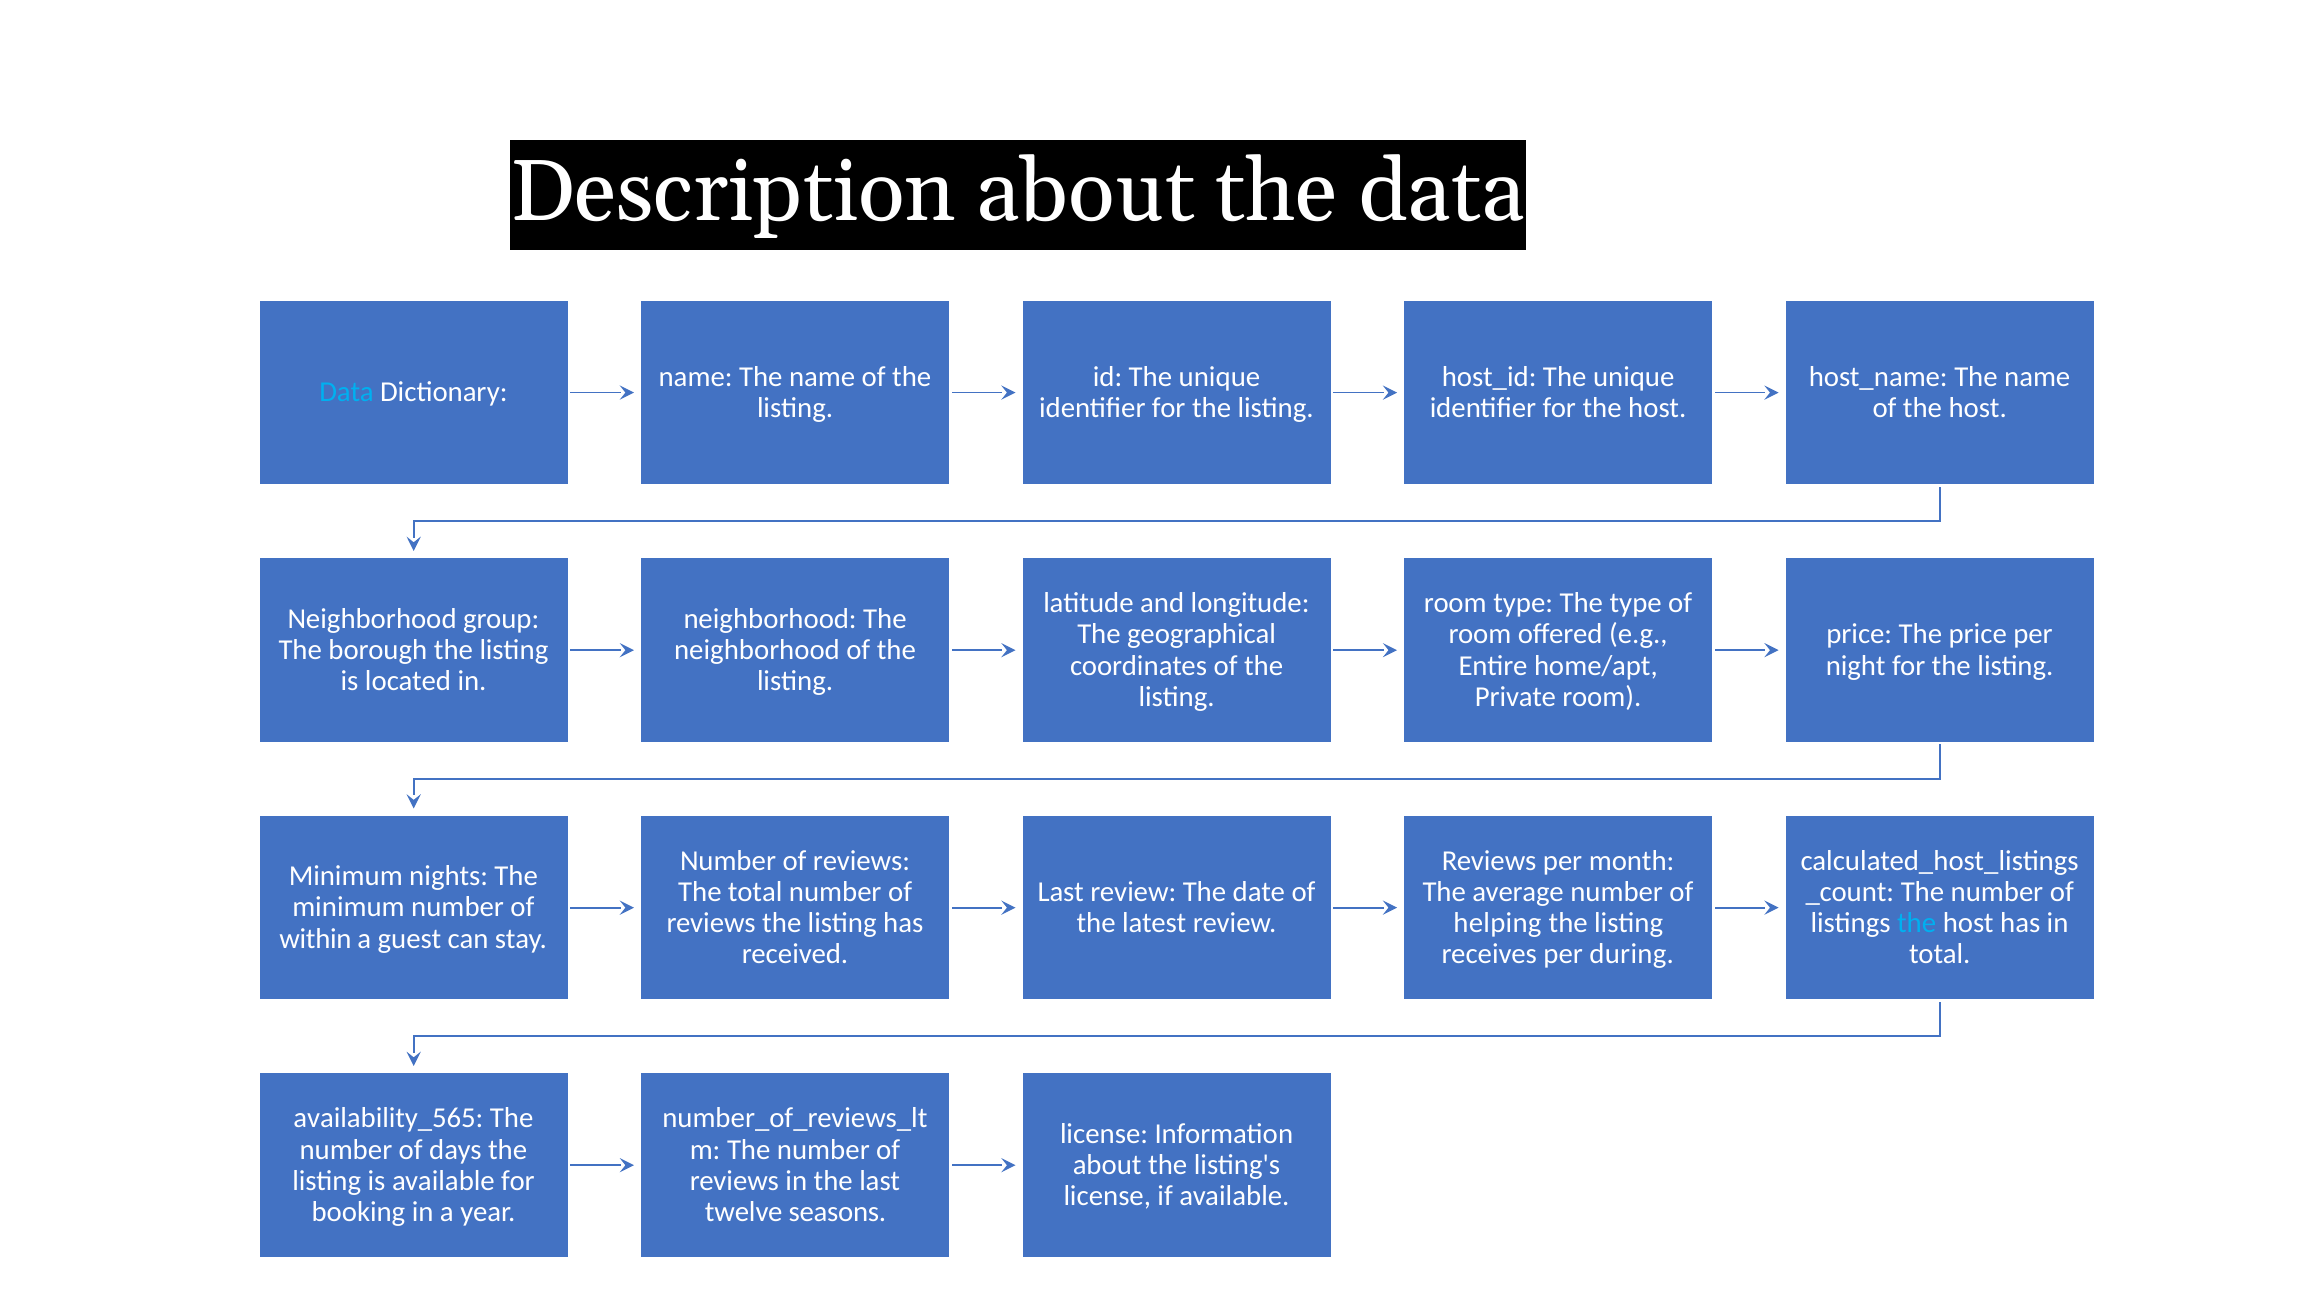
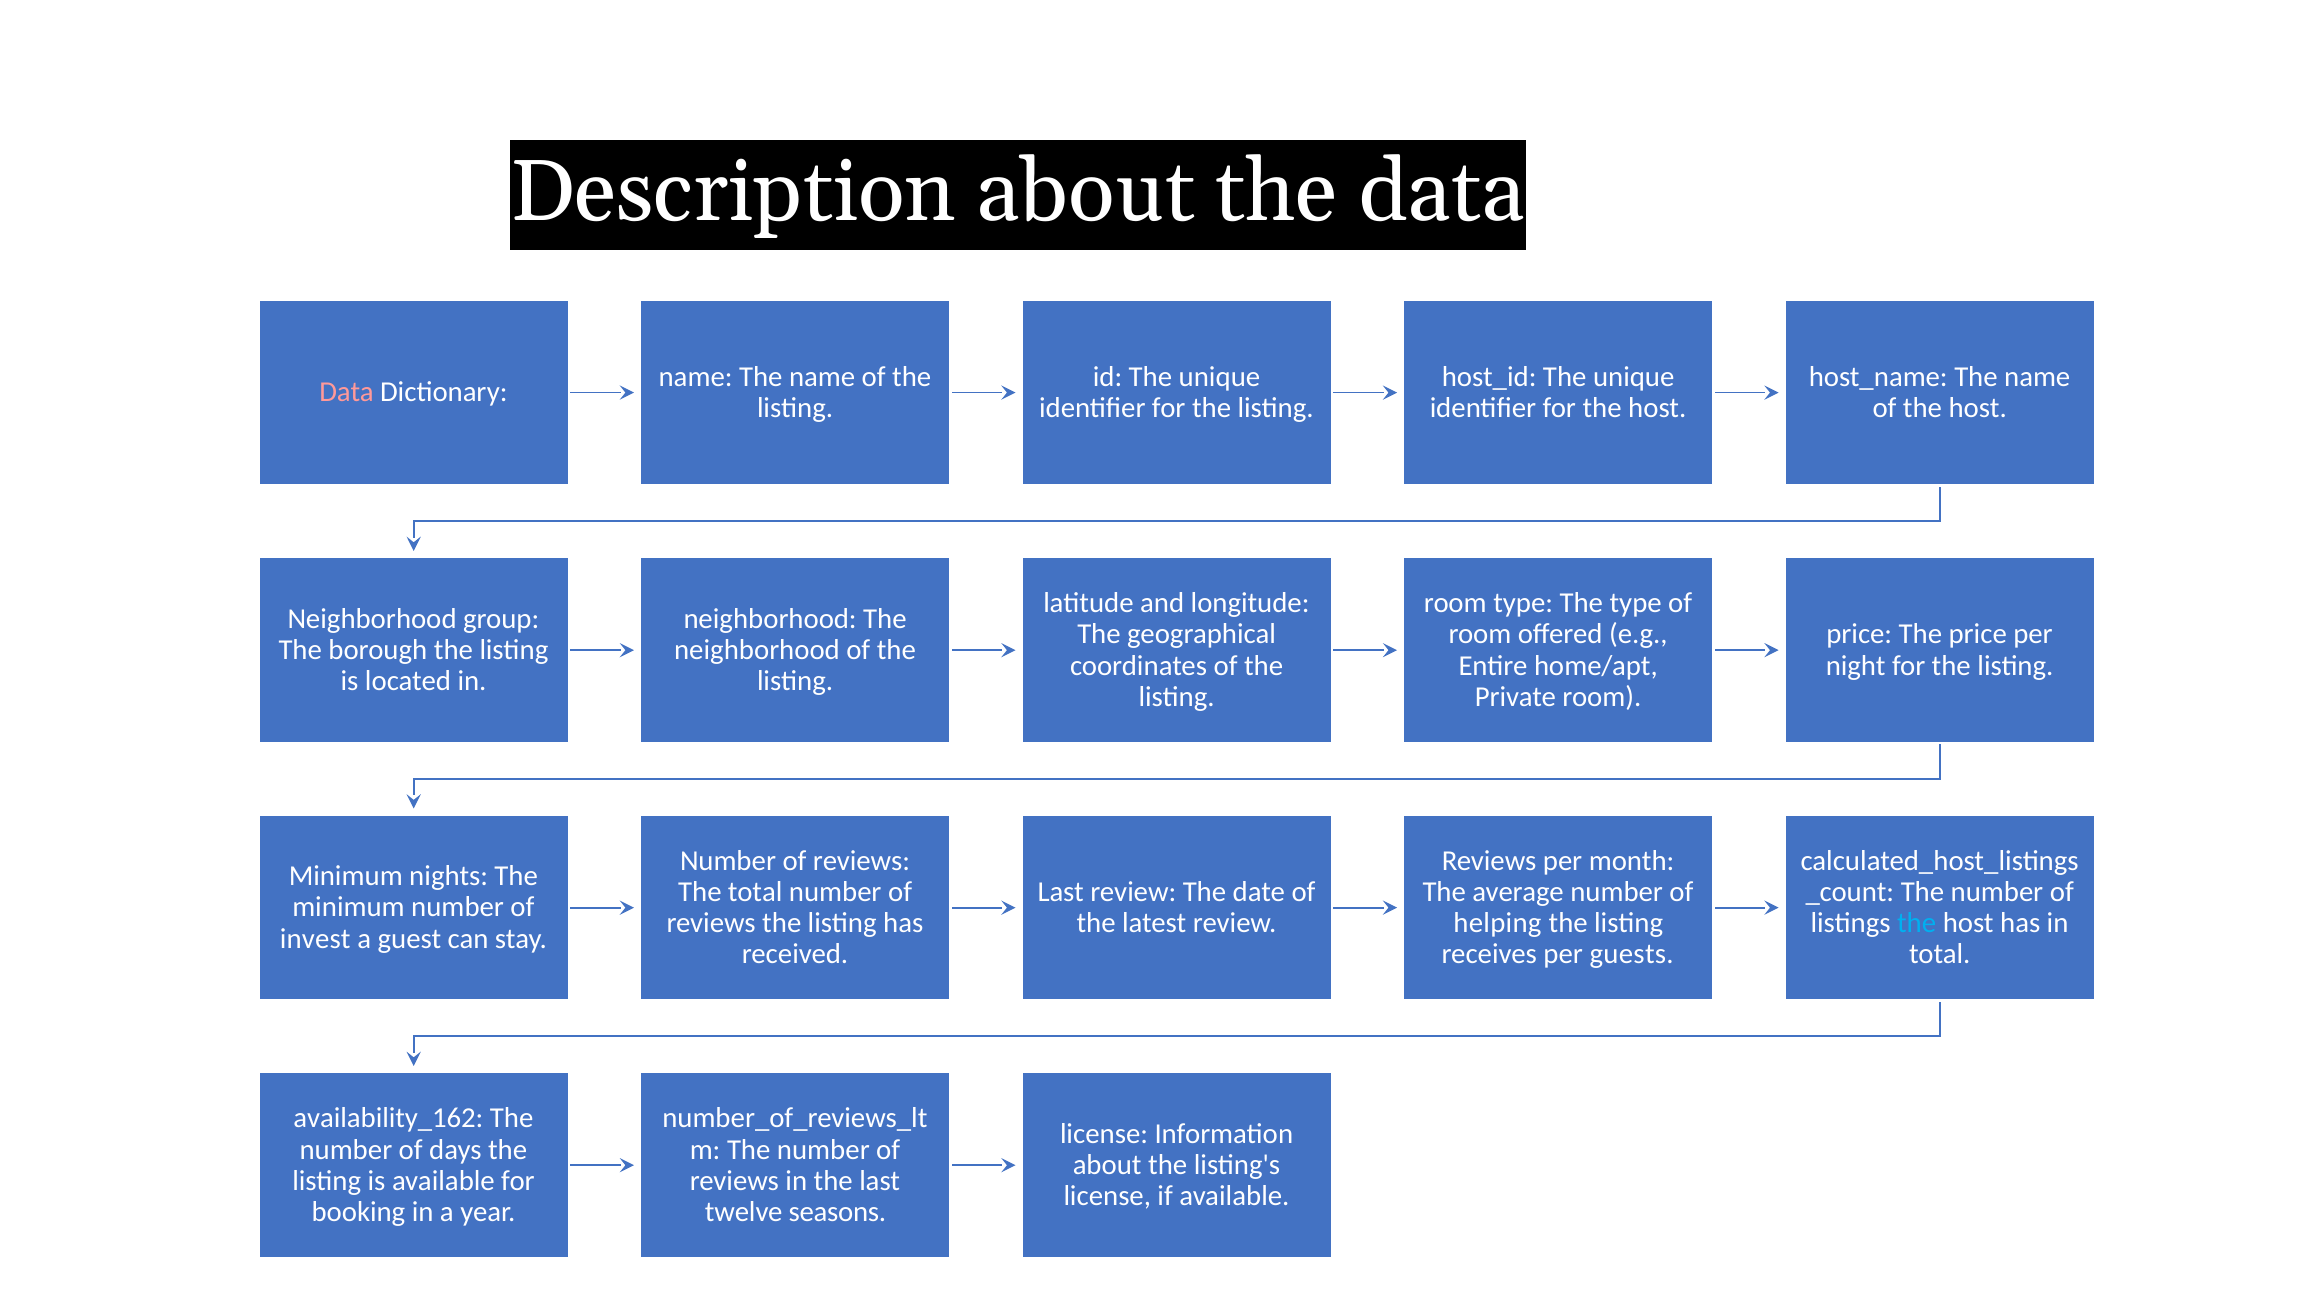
Data colour: light blue -> pink (347, 392)
within: within -> invest (315, 938)
during: during -> guests (1632, 954)
availability_565: availability_565 -> availability_162 (388, 1118)
